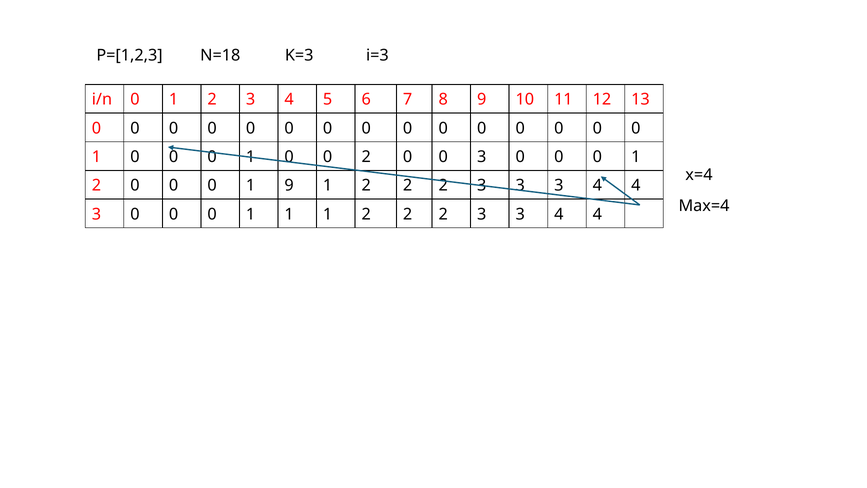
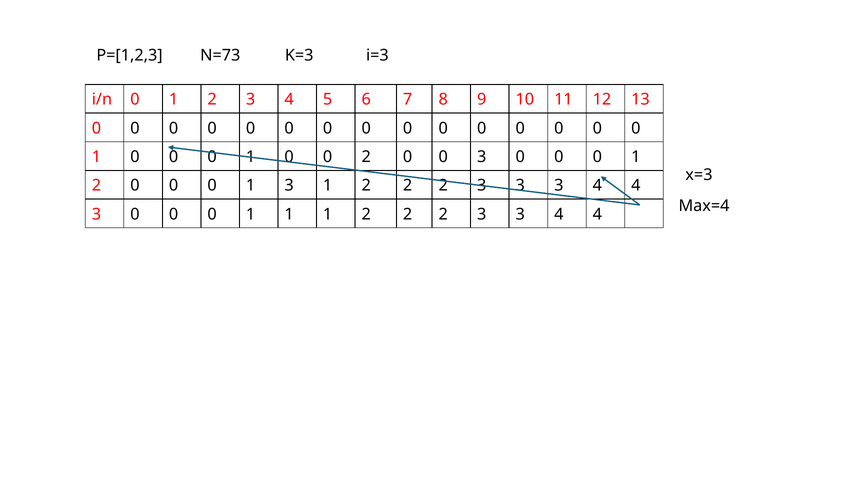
N=18: N=18 -> N=73 (220, 56)
x=4: x=4 -> x=3 (699, 175)
1 9: 9 -> 3 (289, 185)
